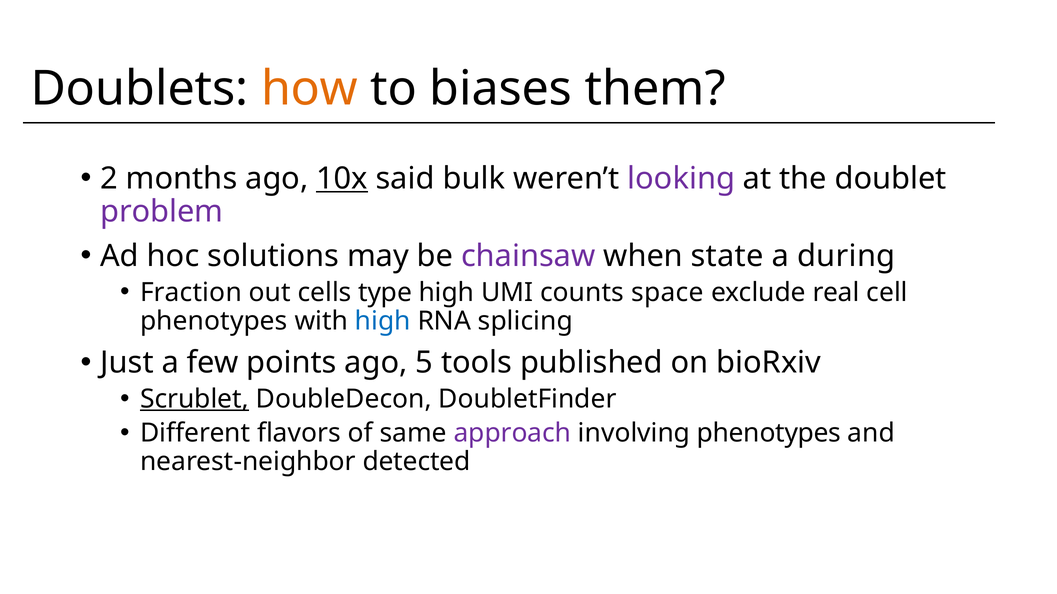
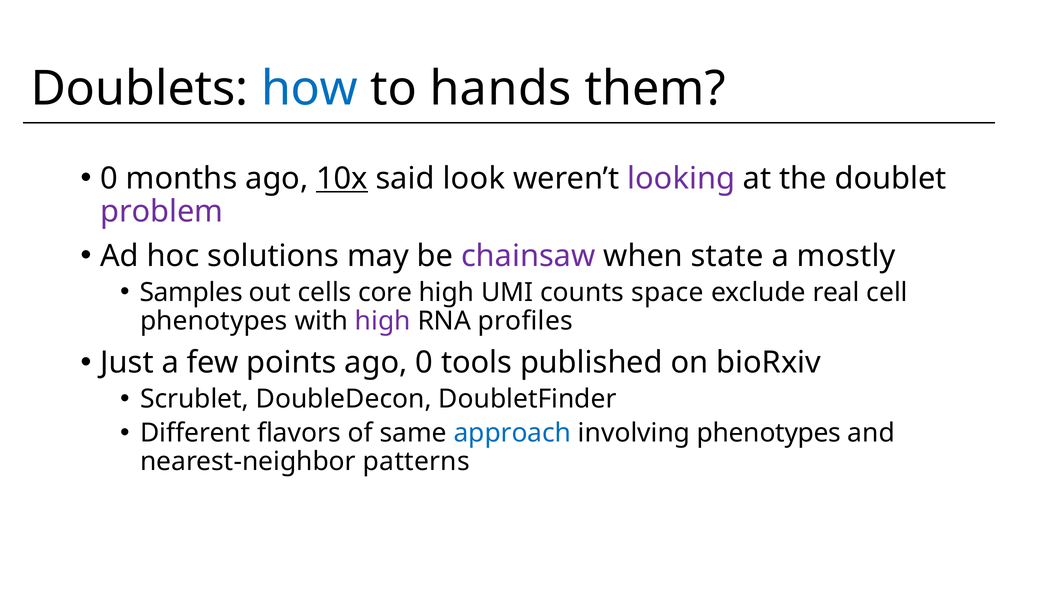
how colour: orange -> blue (309, 89)
biases: biases -> hands (501, 89)
2: 2 -> 0 (109, 179)
bulk: bulk -> look (474, 179)
during: during -> mostly (846, 256)
Fraction: Fraction -> Samples (191, 293)
type: type -> core (385, 293)
high colour: blue -> purple (383, 321)
splicing: splicing -> profiles (525, 321)
ago 5: 5 -> 0 (424, 363)
Scrublet underline: present -> none (194, 399)
approach colour: purple -> blue (512, 433)
detected: detected -> patterns (416, 462)
